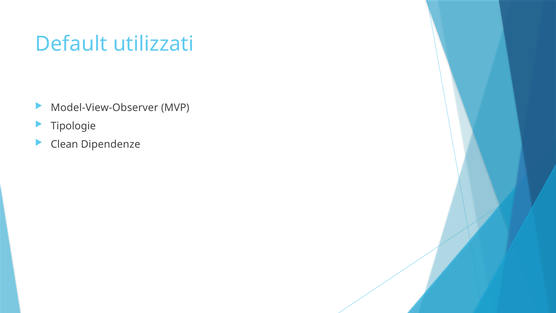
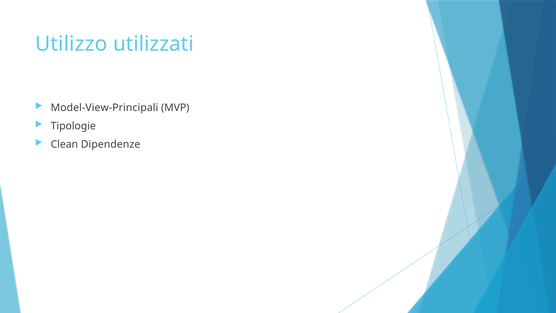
Default: Default -> Utilizzo (71, 44)
Model-View-Observer: Model-View-Observer -> Model-View-Principali (104, 108)
